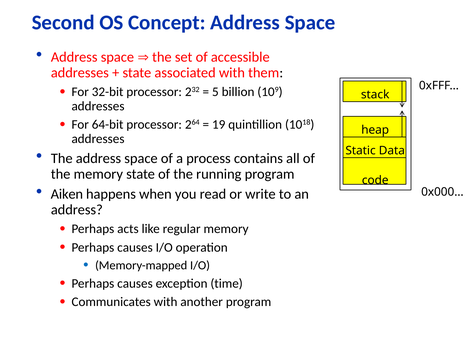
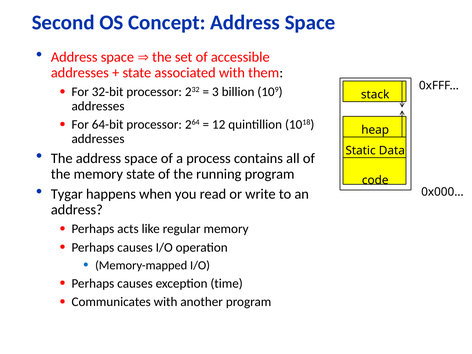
5: 5 -> 3 (215, 92)
19: 19 -> 12 (219, 125)
Aiken: Aiken -> Tygar (67, 194)
